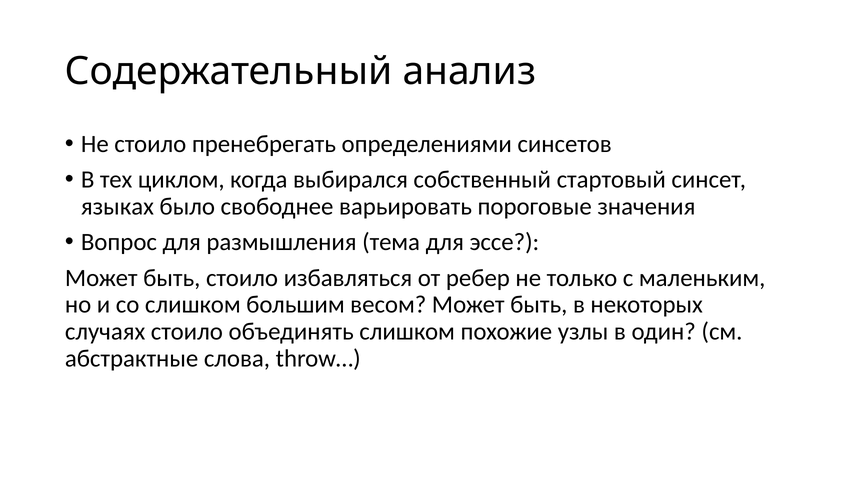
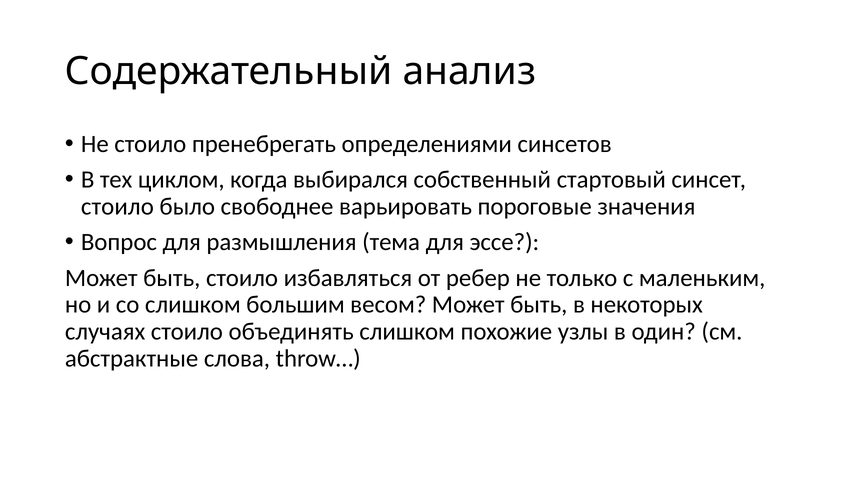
языках: языках -> стоило (117, 207)
